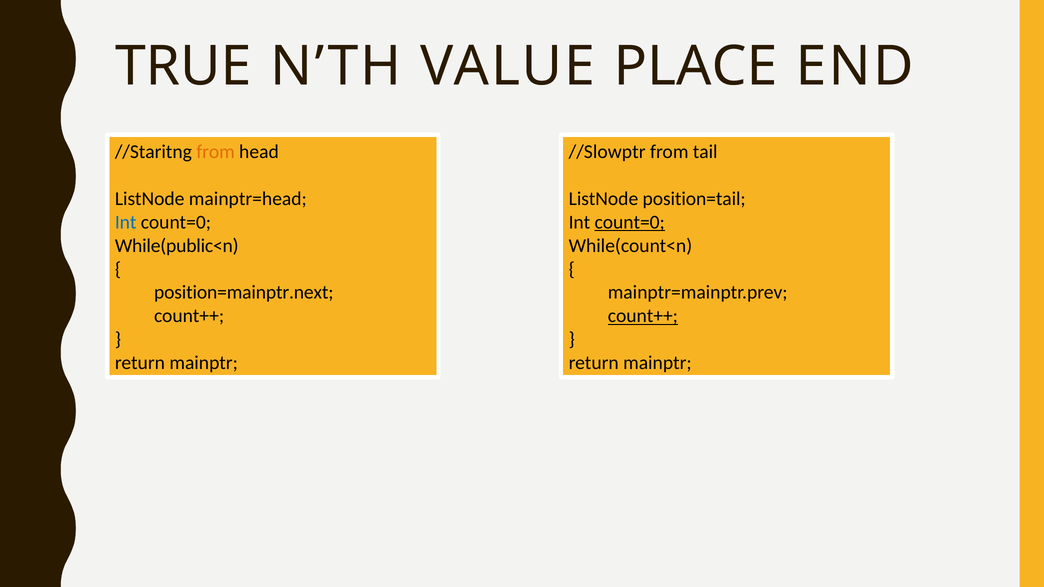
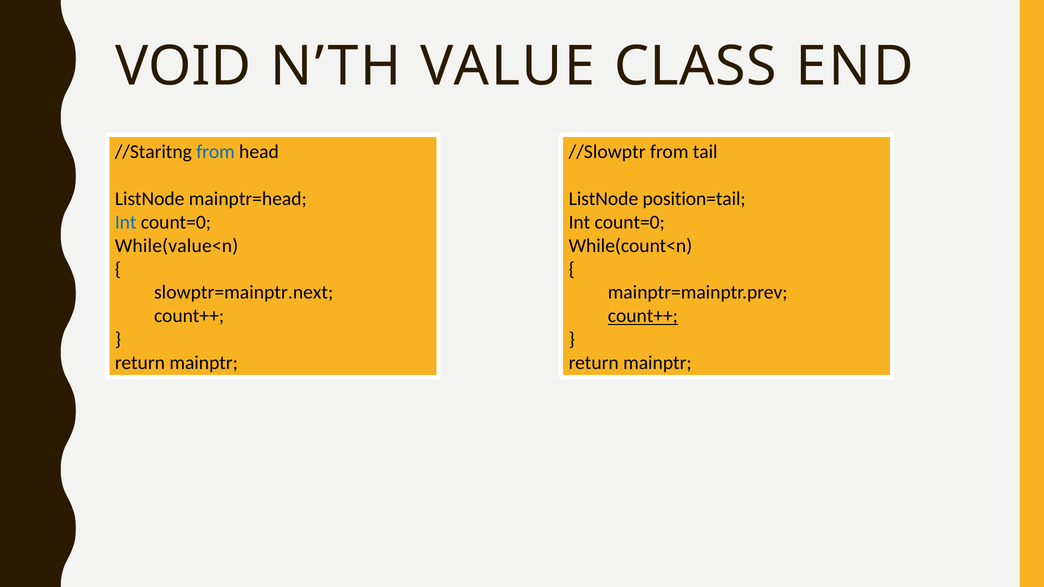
TRUE: TRUE -> VOID (183, 66)
PLACE: PLACE -> CLASS (695, 66)
from colour: orange -> blue (216, 152)
count=0 underline: present -> none (630, 222)
While(public<n: While(public<n -> While(value<n (177, 246)
position=mainptr.next: position=mainptr.next -> slowptr=mainptr.next (244, 293)
